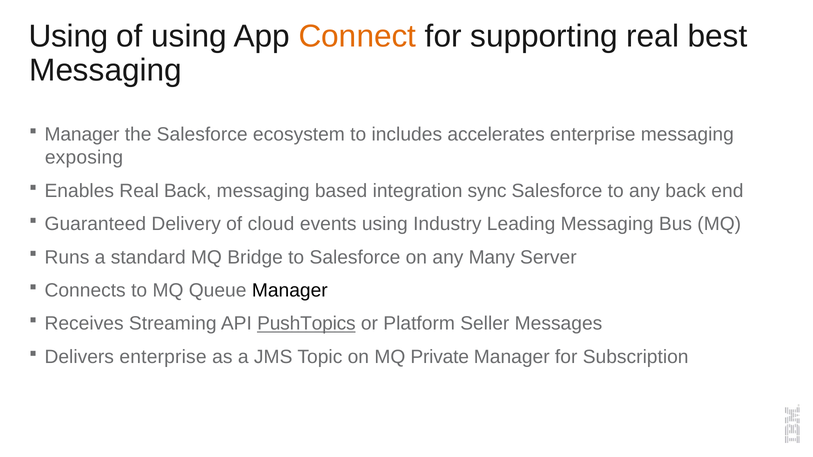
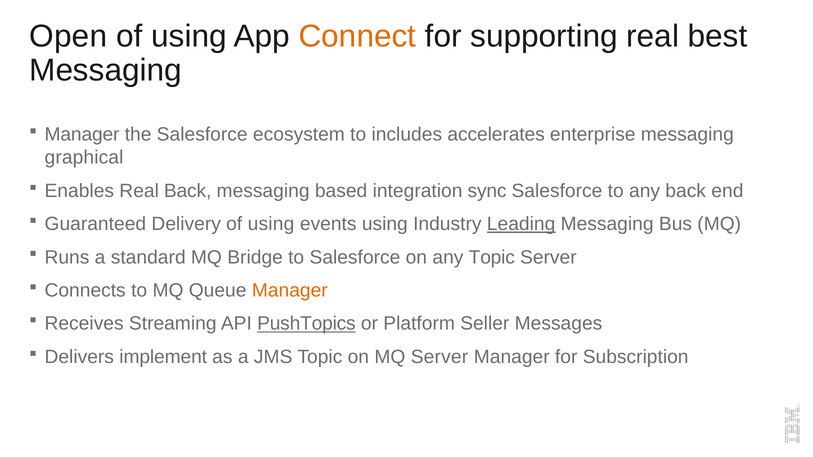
Using: Using -> Open (68, 36)
exposing: exposing -> graphical (84, 158)
Delivery of cloud: cloud -> using (271, 224)
Leading underline: none -> present (521, 224)
any Many: Many -> Topic (492, 257)
Manager colour: black -> orange (290, 291)
Delivers enterprise: enterprise -> implement (163, 357)
MQ Private: Private -> Server (440, 357)
